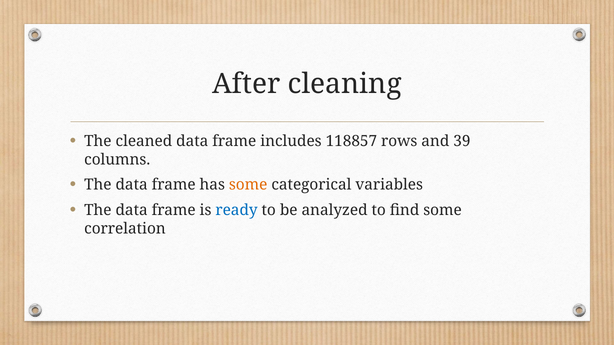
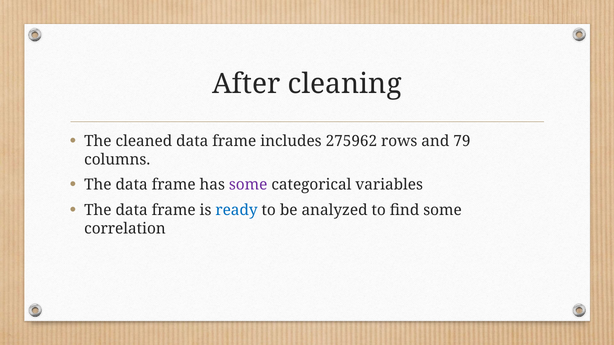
118857: 118857 -> 275962 (351, 141)
39: 39 -> 79 (462, 141)
some colour: orange -> purple (248, 185)
